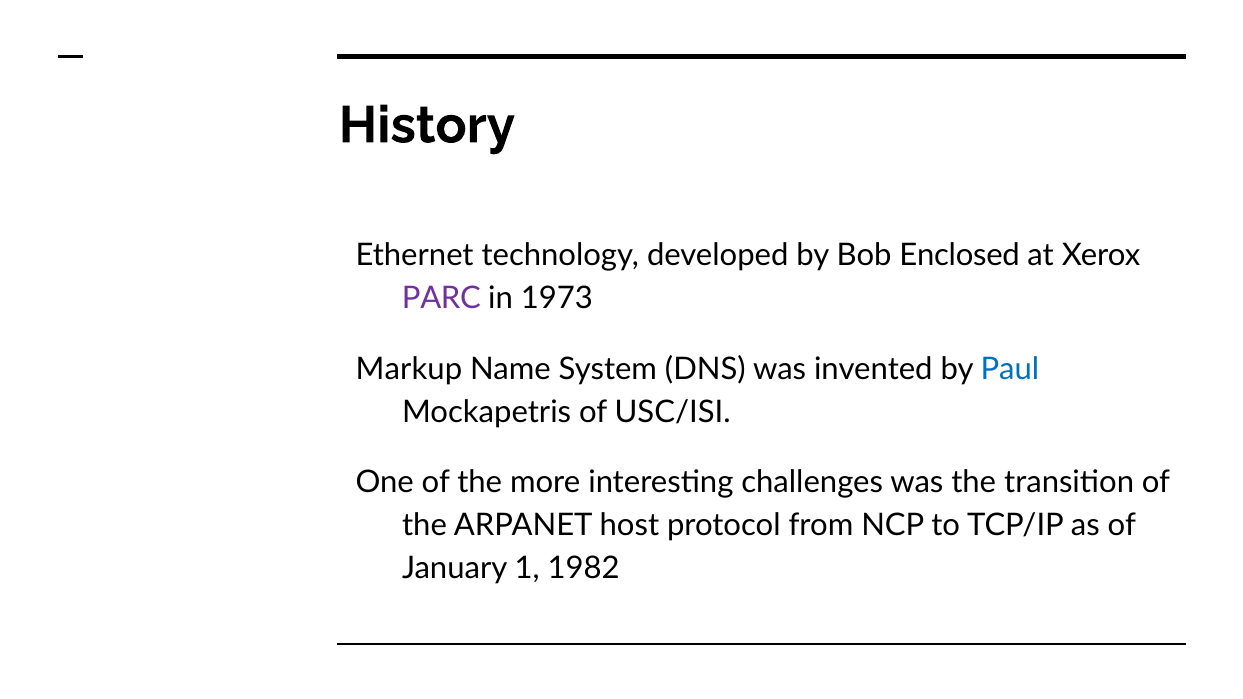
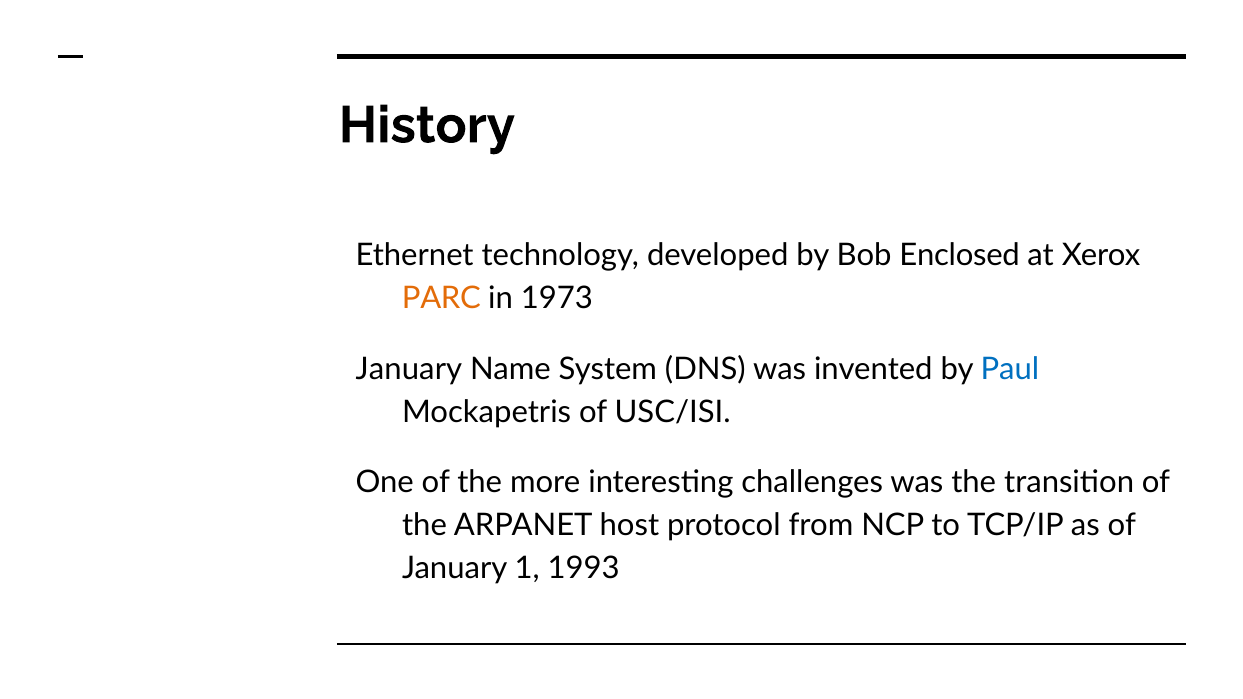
PARC colour: purple -> orange (441, 299)
Markup: Markup -> January (409, 369)
1982: 1982 -> 1993 (584, 568)
